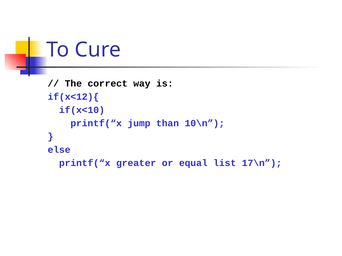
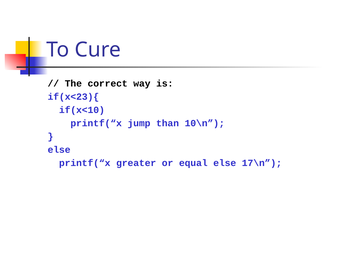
if(x<12){: if(x<12){ -> if(x<23){ (73, 97)
equal list: list -> else (225, 163)
